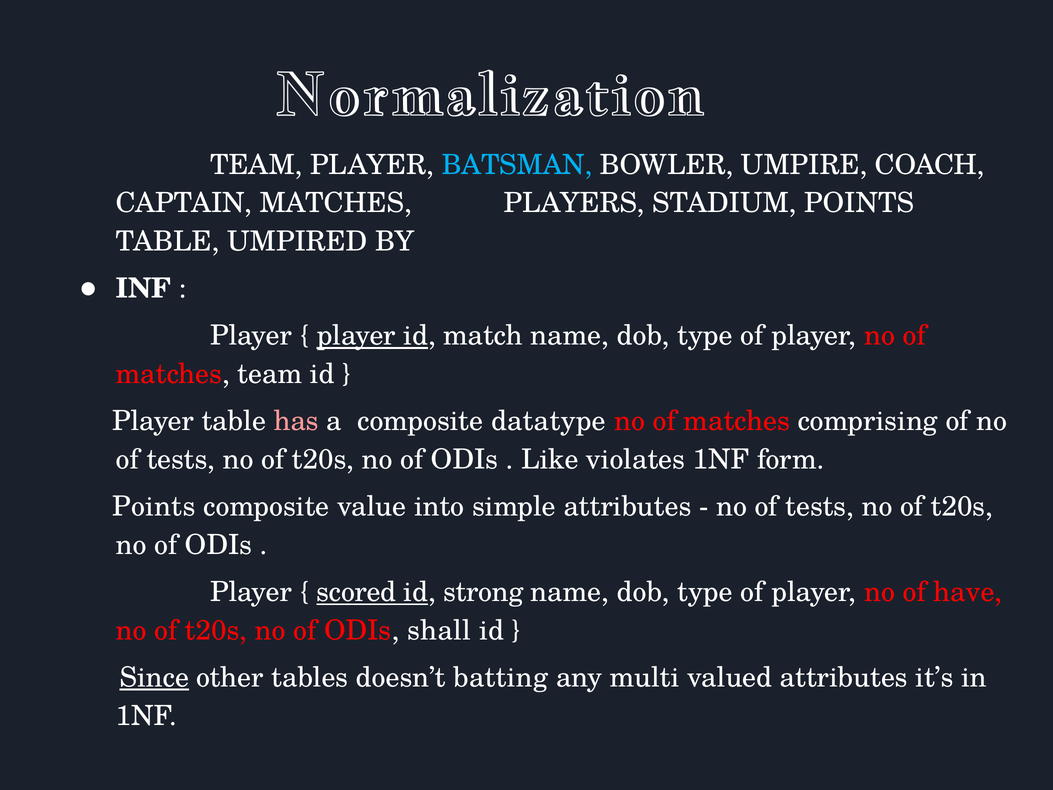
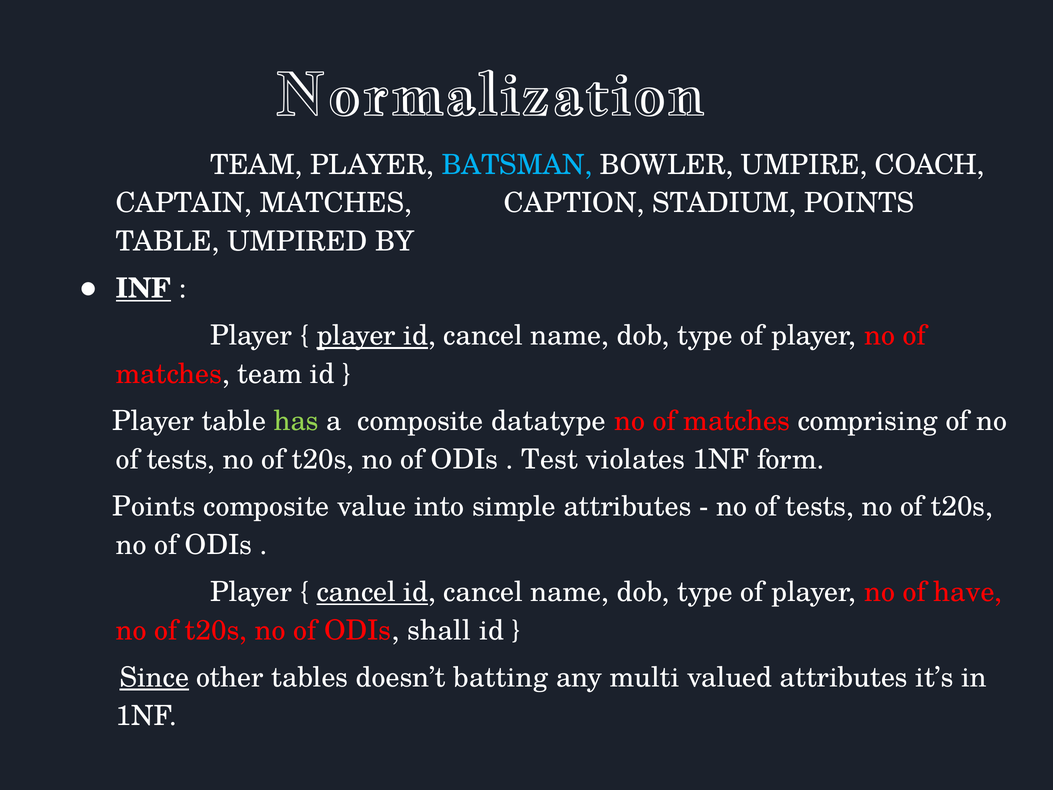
PLAYERS: PLAYERS -> CAPTION (574, 203)
INF underline: none -> present (144, 289)
player id match: match -> cancel (483, 336)
has colour: pink -> light green (296, 421)
Like: Like -> Test (550, 459)
scored: scored -> cancel (356, 592)
strong: strong -> cancel (483, 592)
